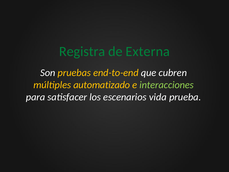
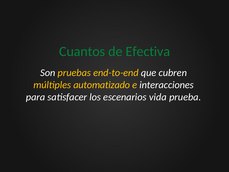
Registra: Registra -> Cuantos (82, 51)
Externa: Externa -> Efectiva (148, 51)
interacciones colour: light green -> white (167, 85)
